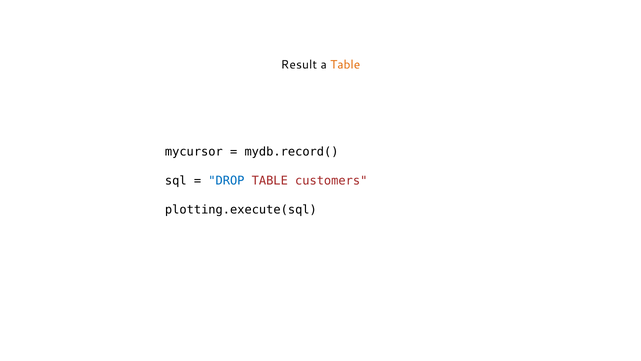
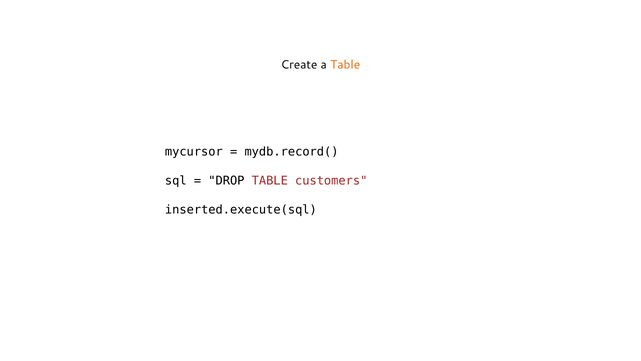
Result: Result -> Create (299, 65)
DROP colour: blue -> black (226, 181)
plotting.execute(sql: plotting.execute(sql -> inserted.execute(sql (241, 210)
